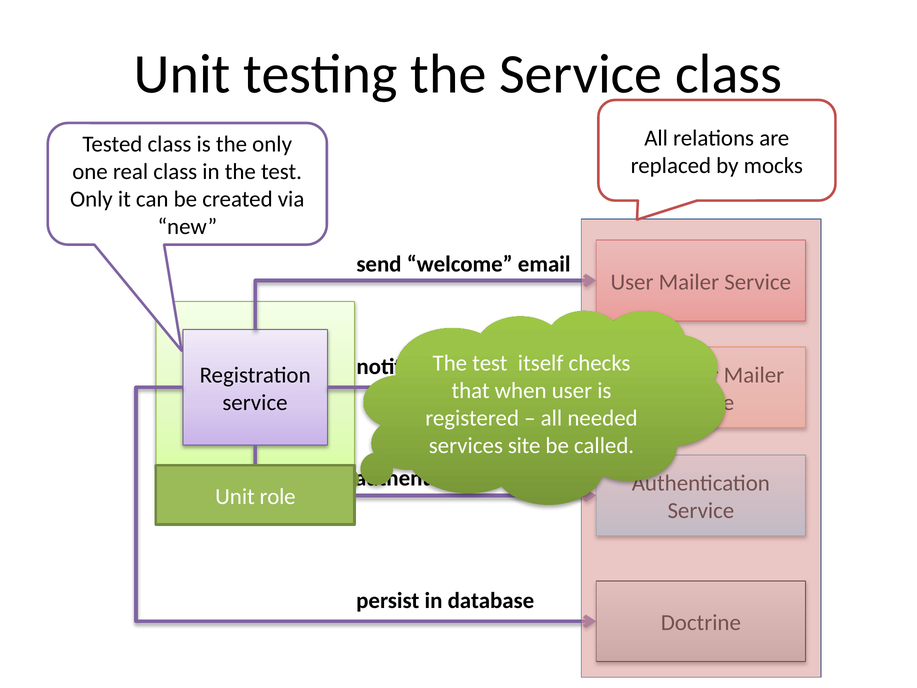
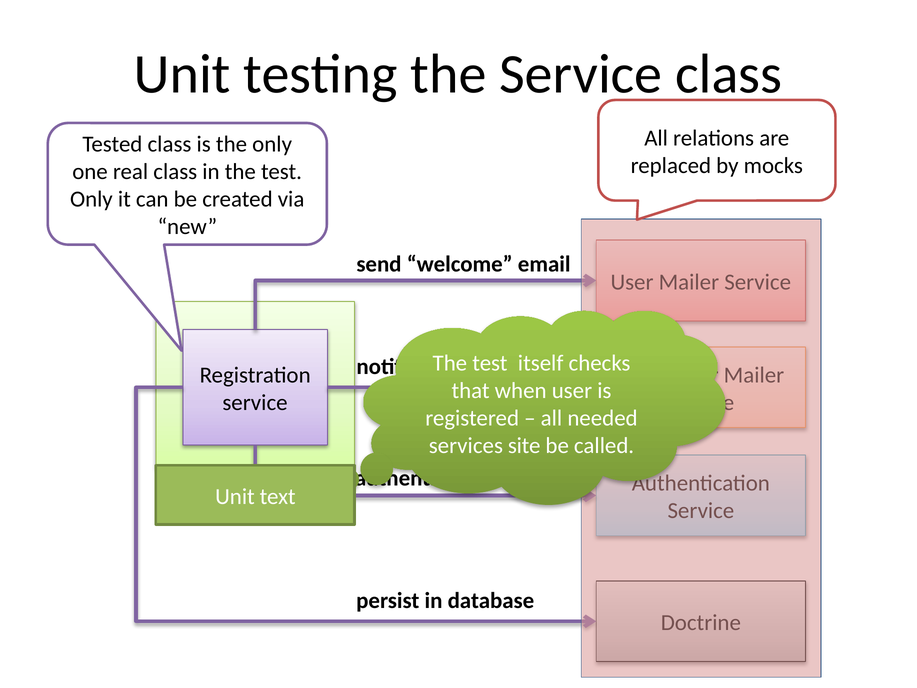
role: role -> text (278, 496)
